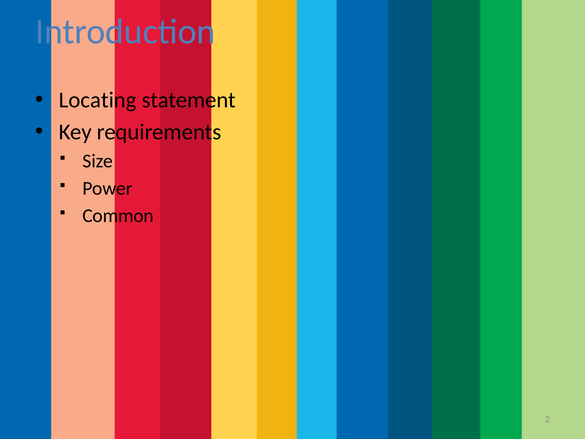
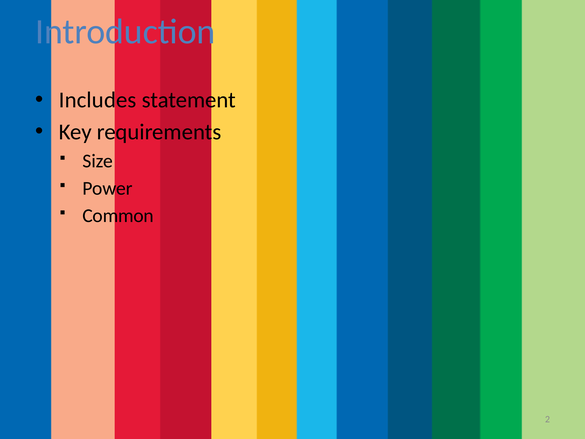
Locating: Locating -> Includes (98, 100)
